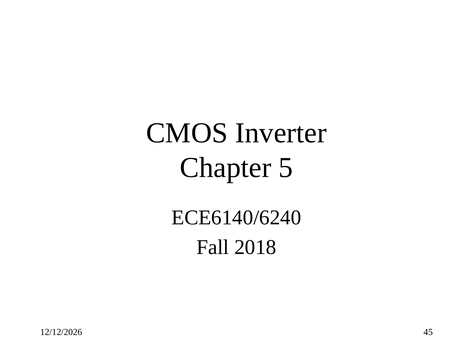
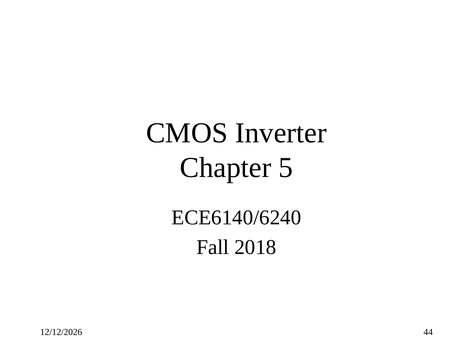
45: 45 -> 44 (428, 332)
